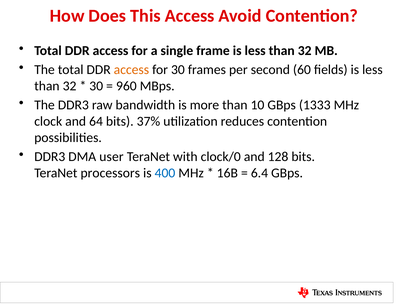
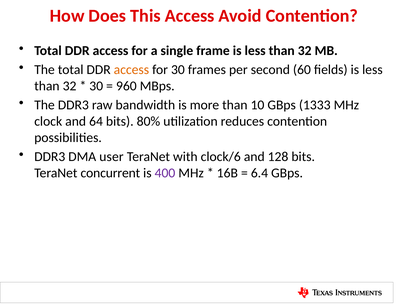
37%: 37% -> 80% (148, 121)
clock/0: clock/0 -> clock/6 (221, 157)
processors: processors -> concurrent (110, 173)
400 colour: blue -> purple (165, 173)
